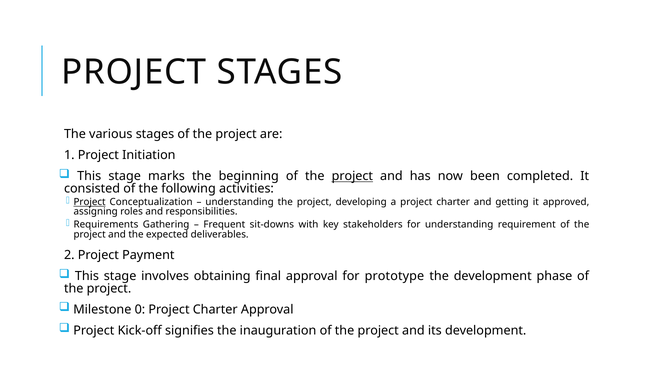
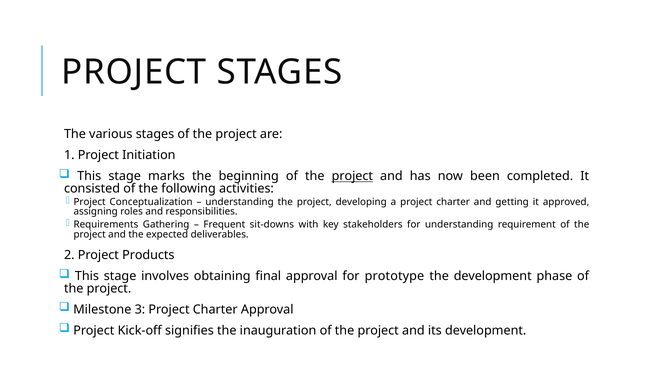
Project underline: present -> none (90, 202)
Payment: Payment -> Products (148, 255)
0: 0 -> 3 (140, 309)
